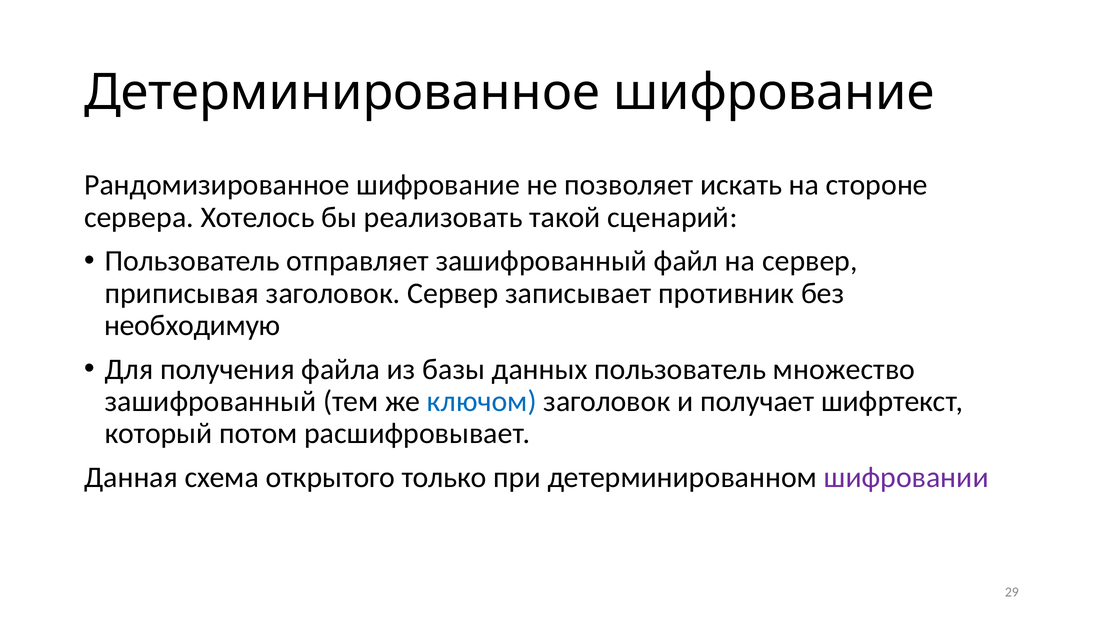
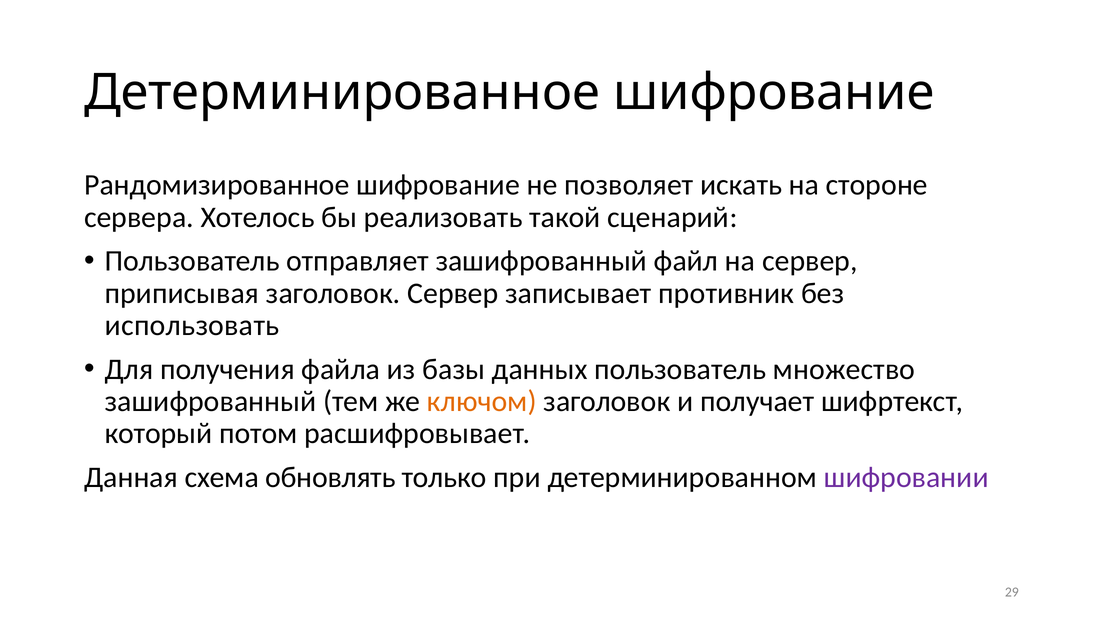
необходимую: необходимую -> использовать (192, 326)
ключом colour: blue -> orange (482, 402)
открытого: открытого -> обновлять (331, 478)
